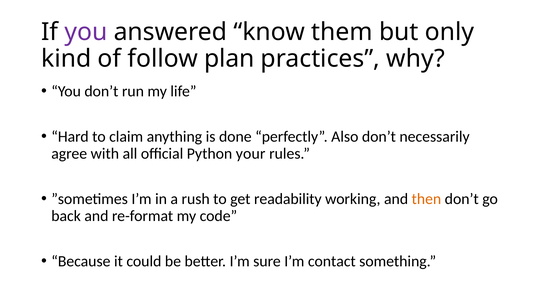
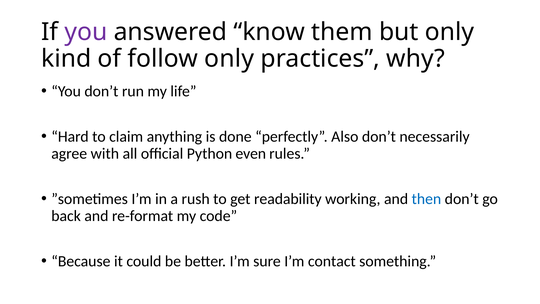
follow plan: plan -> only (229, 59)
your: your -> even (251, 154)
then colour: orange -> blue (426, 199)
